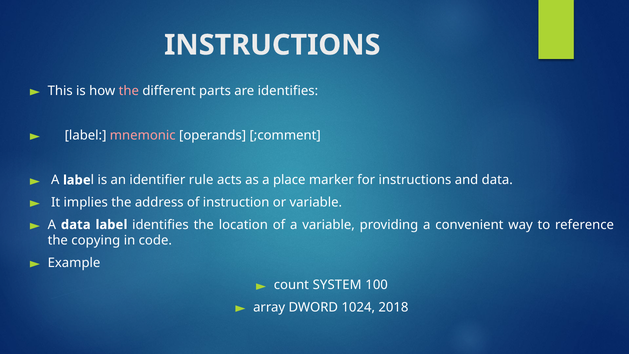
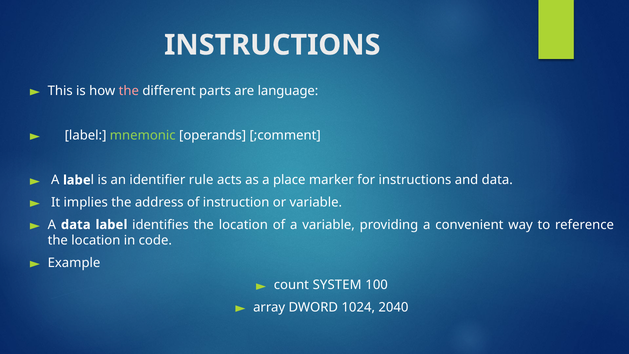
are identifies: identifies -> language (288, 91)
mnemonic colour: pink -> light green (143, 135)
copying: copying -> location (96, 240)
2018: 2018 -> 2040 (393, 307)
